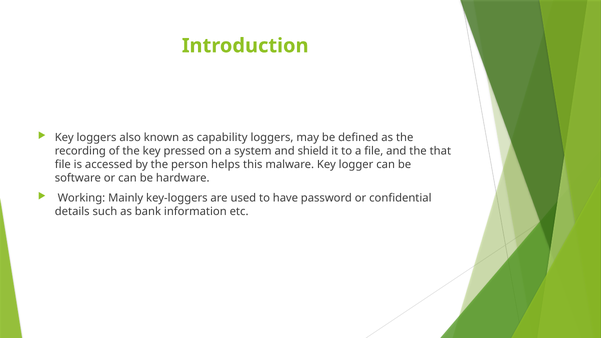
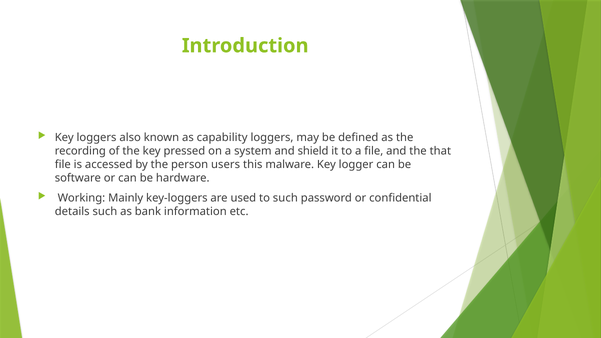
helps: helps -> users (226, 165)
to have: have -> such (285, 198)
